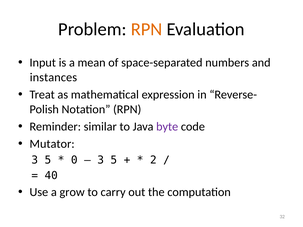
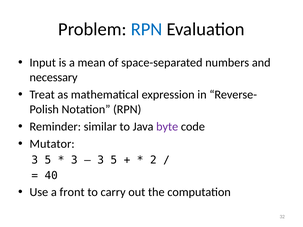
RPN colour: orange -> blue (147, 29)
instances: instances -> necessary (54, 77)
0: 0 -> 3 (74, 160)
grow: grow -> front (72, 192)
